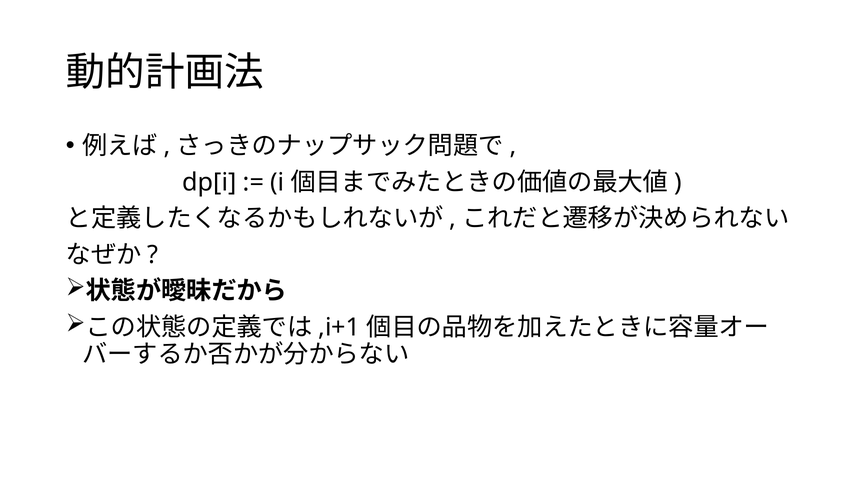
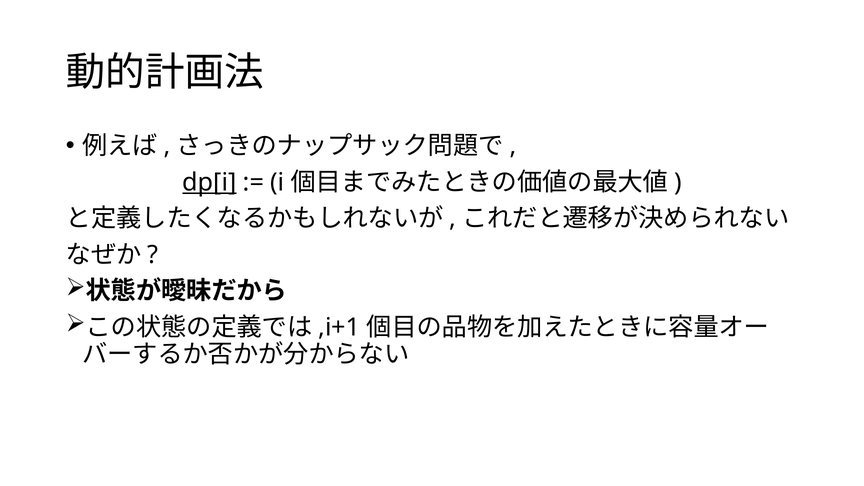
dp[i underline: none -> present (209, 182)
